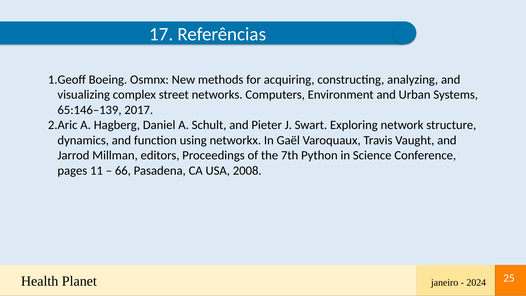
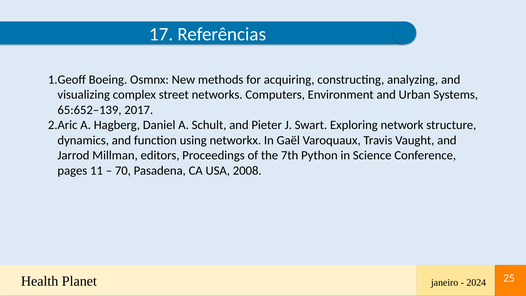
65:146–139: 65:146–139 -> 65:652–139 (90, 110)
66: 66 -> 70 (123, 171)
